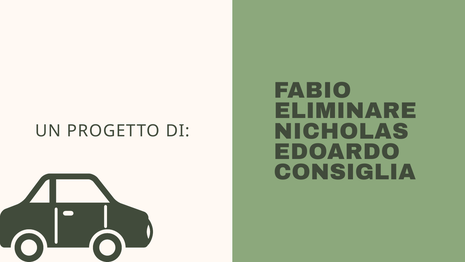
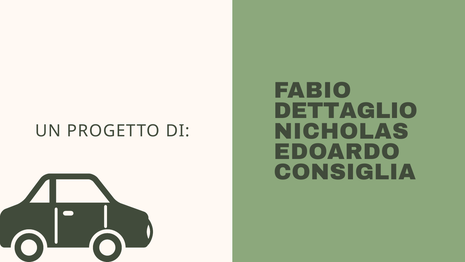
ELIMINARE: ELIMINARE -> DETTAGLIO (346, 111)
